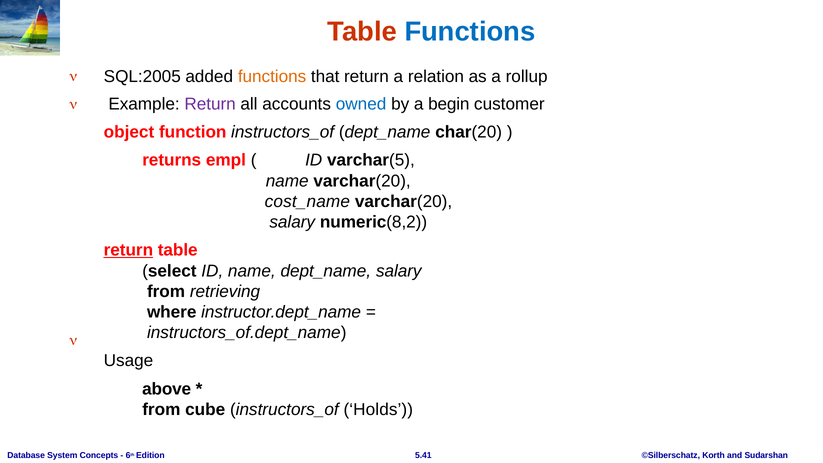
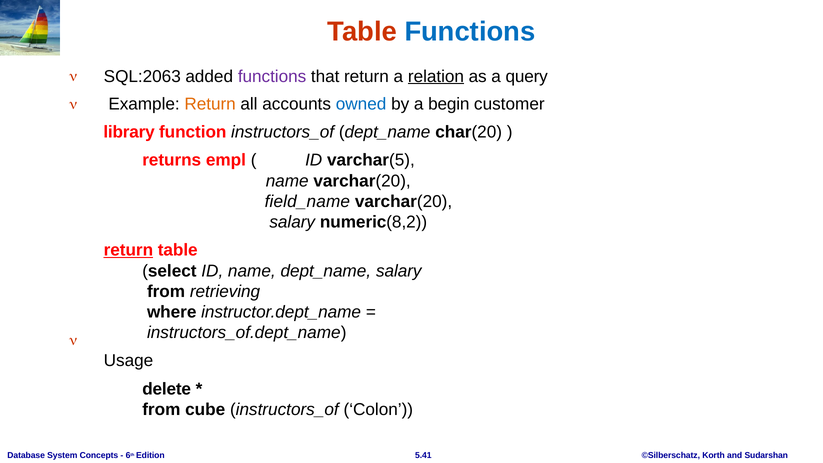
SQL:2005: SQL:2005 -> SQL:2063 (142, 76)
functions colour: orange -> purple (272, 76)
relation underline: none -> present (436, 76)
rollup: rollup -> query (527, 76)
Return colour: purple -> orange (210, 104)
object: object -> library (129, 132)
cost_name: cost_name -> field_name (307, 202)
above: above -> delete (167, 389)
Holds: Holds -> Colon (378, 409)
